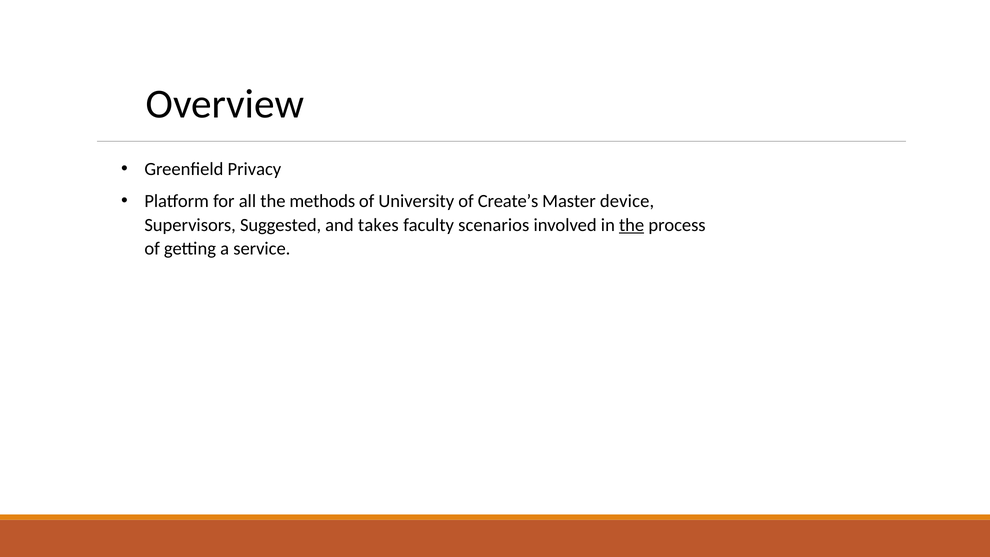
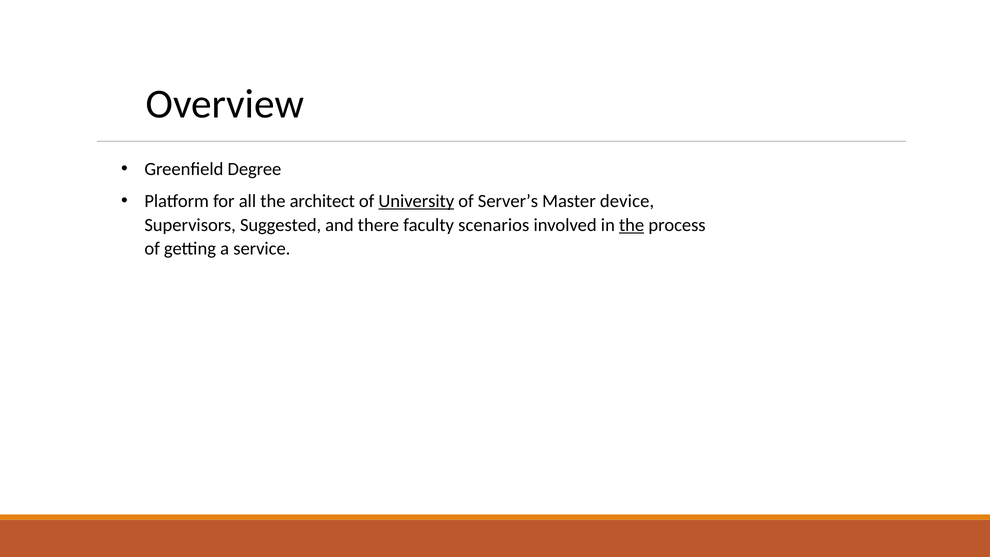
Privacy: Privacy -> Degree (254, 169)
methods: methods -> architect (322, 201)
University underline: none -> present (416, 201)
Create’s: Create’s -> Server’s (508, 201)
takes: takes -> there (378, 225)
